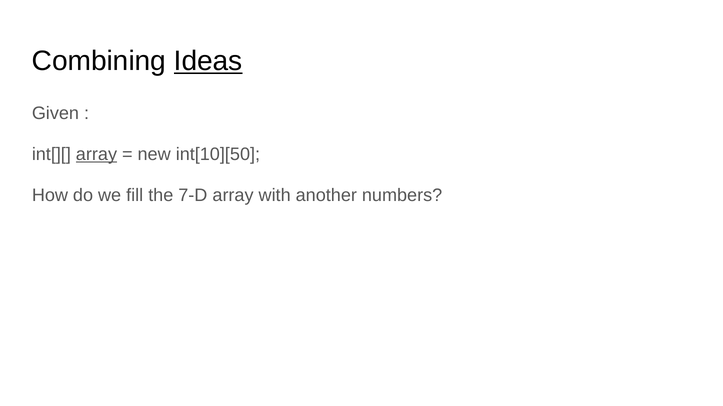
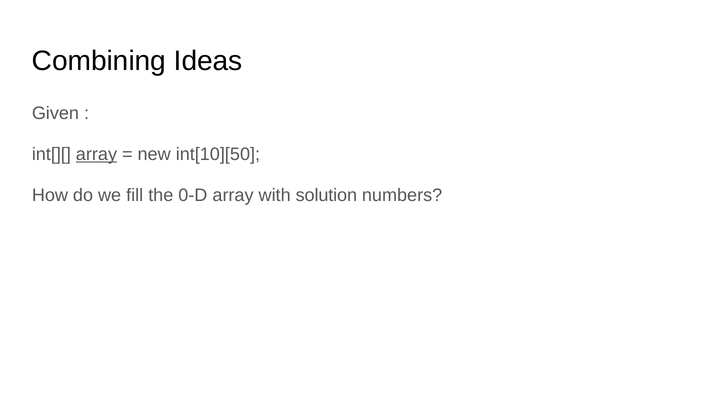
Ideas underline: present -> none (208, 61)
7-D: 7-D -> 0-D (193, 196)
another: another -> solution (326, 196)
